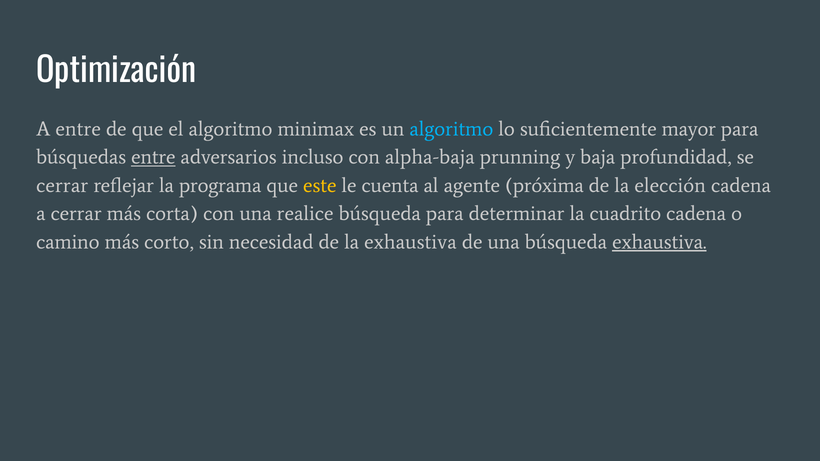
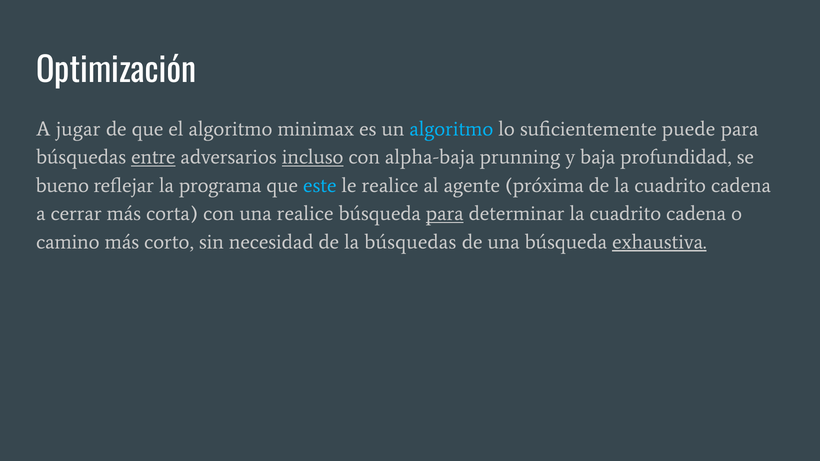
A entre: entre -> jugar (78, 129)
mayor: mayor -> puede (689, 129)
incluso underline: none -> present (313, 157)
cerrar: cerrar -> bueno (62, 186)
este colour: yellow -> light blue (320, 186)
le cuenta: cuenta -> realice (390, 186)
de la elección: elección -> cuadrito (670, 186)
para underline: none -> present (445, 214)
la exhaustiva: exhaustiva -> búsquedas (410, 242)
